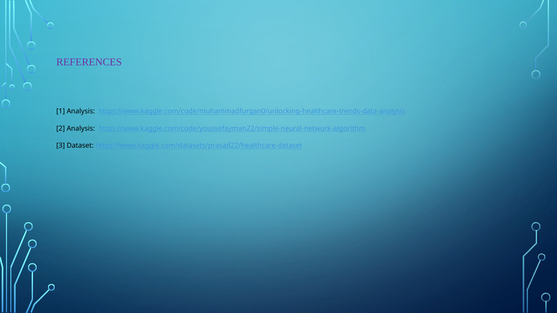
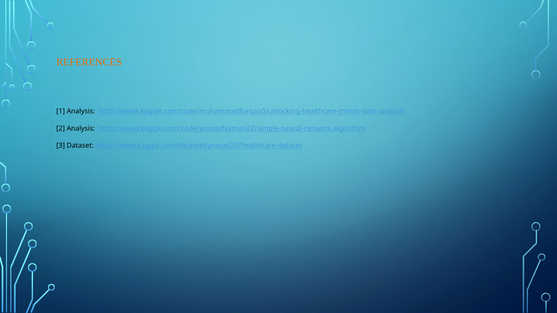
REFERENCES colour: purple -> orange (89, 62)
